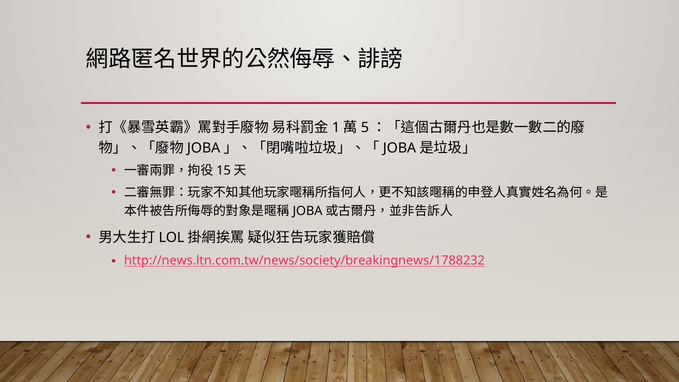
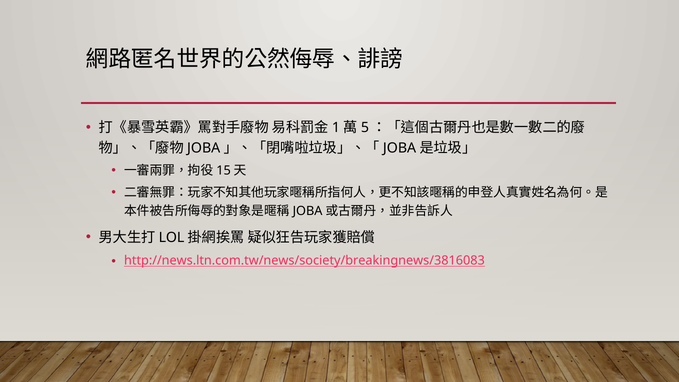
http://news.ltn.com.tw/news/society/breakingnews/1788232: http://news.ltn.com.tw/news/society/breakingnews/1788232 -> http://news.ltn.com.tw/news/society/breakingnews/3816083 (304, 261)
